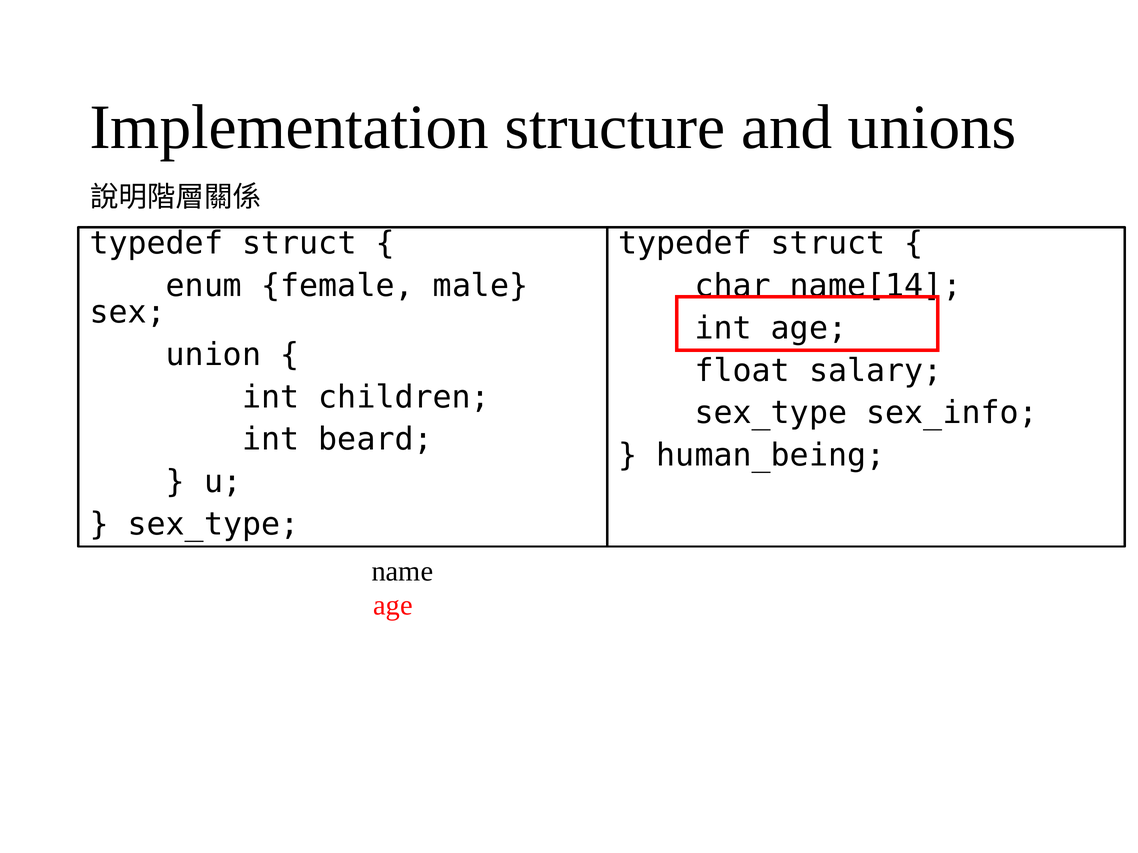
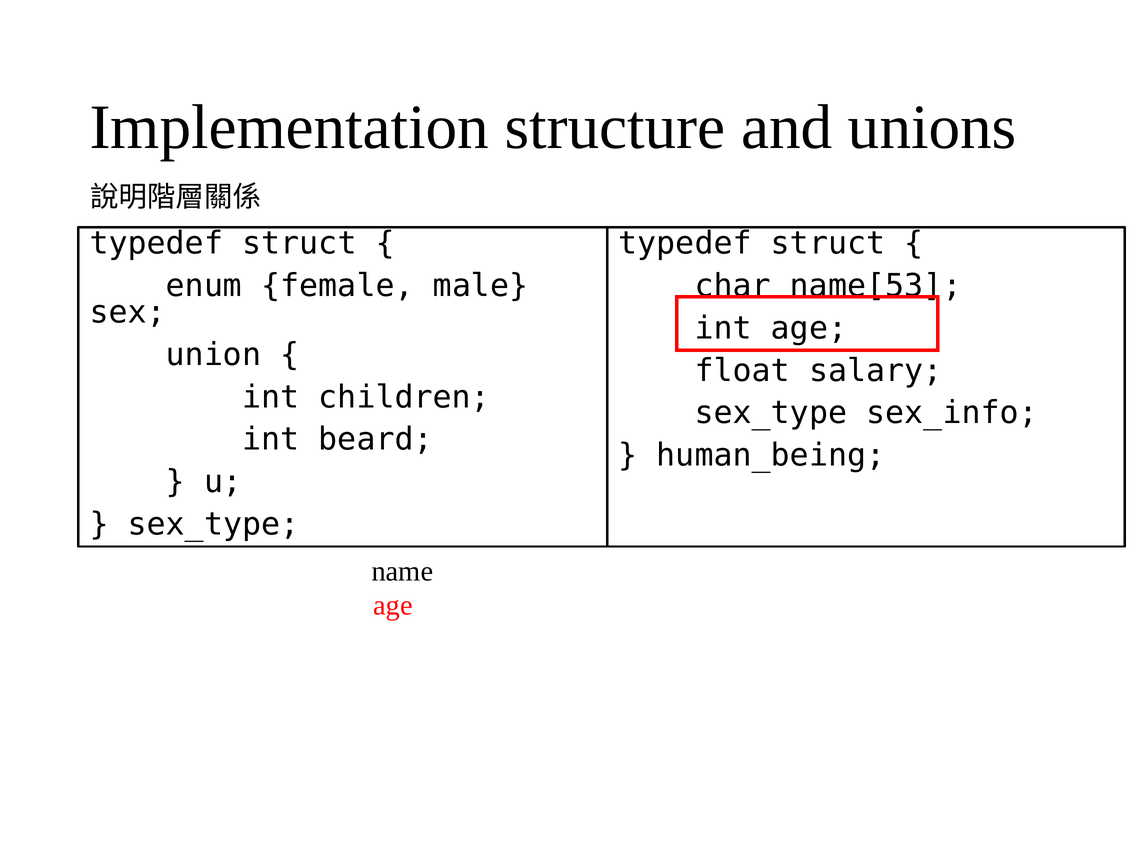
name[14: name[14 -> name[53 (876, 286)
